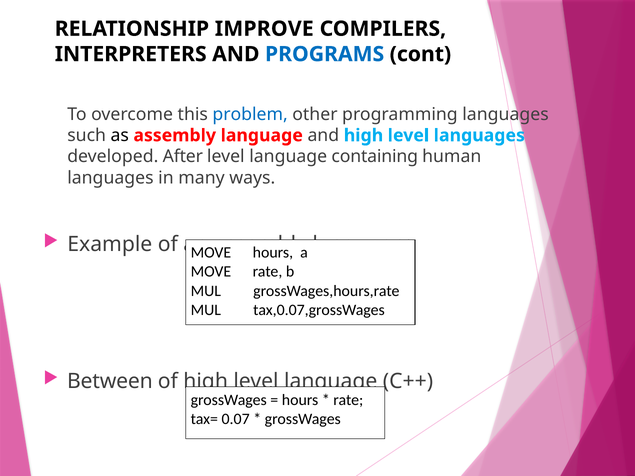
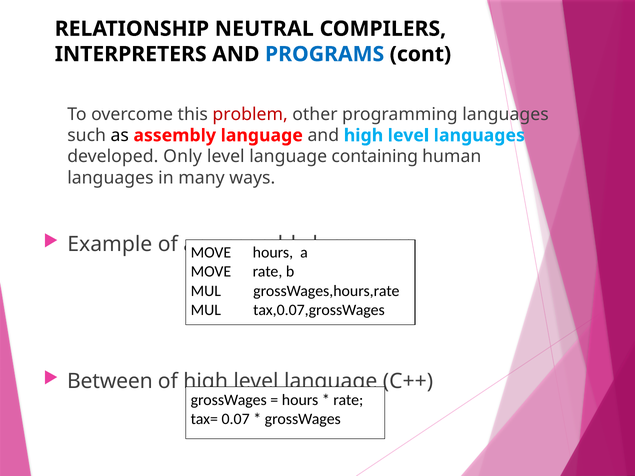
IMPROVE: IMPROVE -> NEUTRAL (264, 29)
problem colour: blue -> red (250, 114)
After: After -> Only (183, 157)
